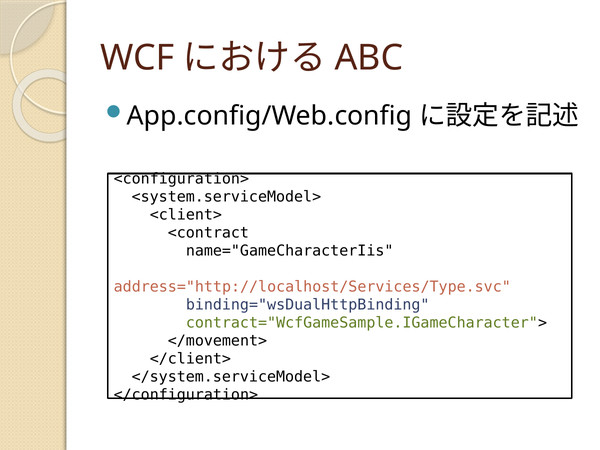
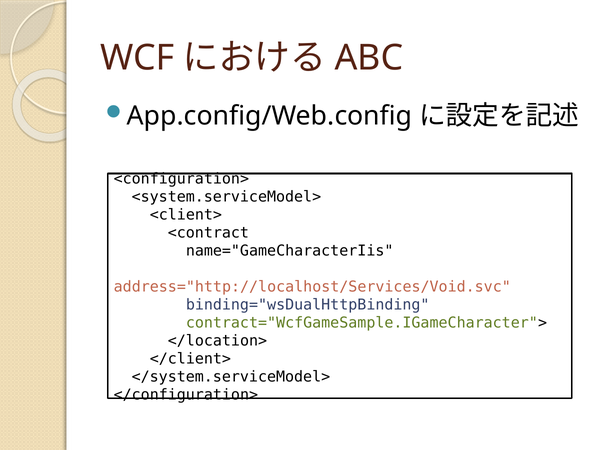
address="http://localhost/Services/Type.svc: address="http://localhost/Services/Type.svc -> address="http://localhost/Services/Void.svc (312, 287)
</movement>: </movement> -> </location> (217, 341)
